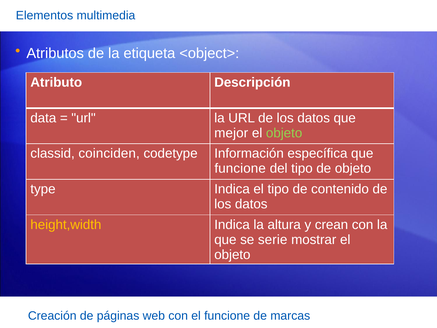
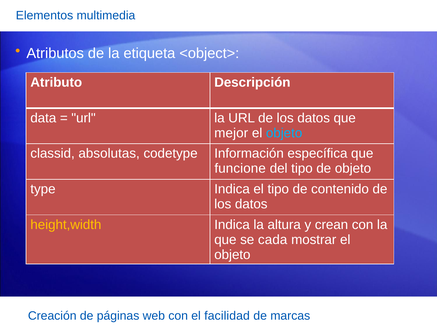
objeto colour: light green -> light blue (284, 133)
coinciden: coinciden -> absolutas (109, 153)
serie: serie -> cada (273, 239)
el funcione: funcione -> facilidad (227, 315)
